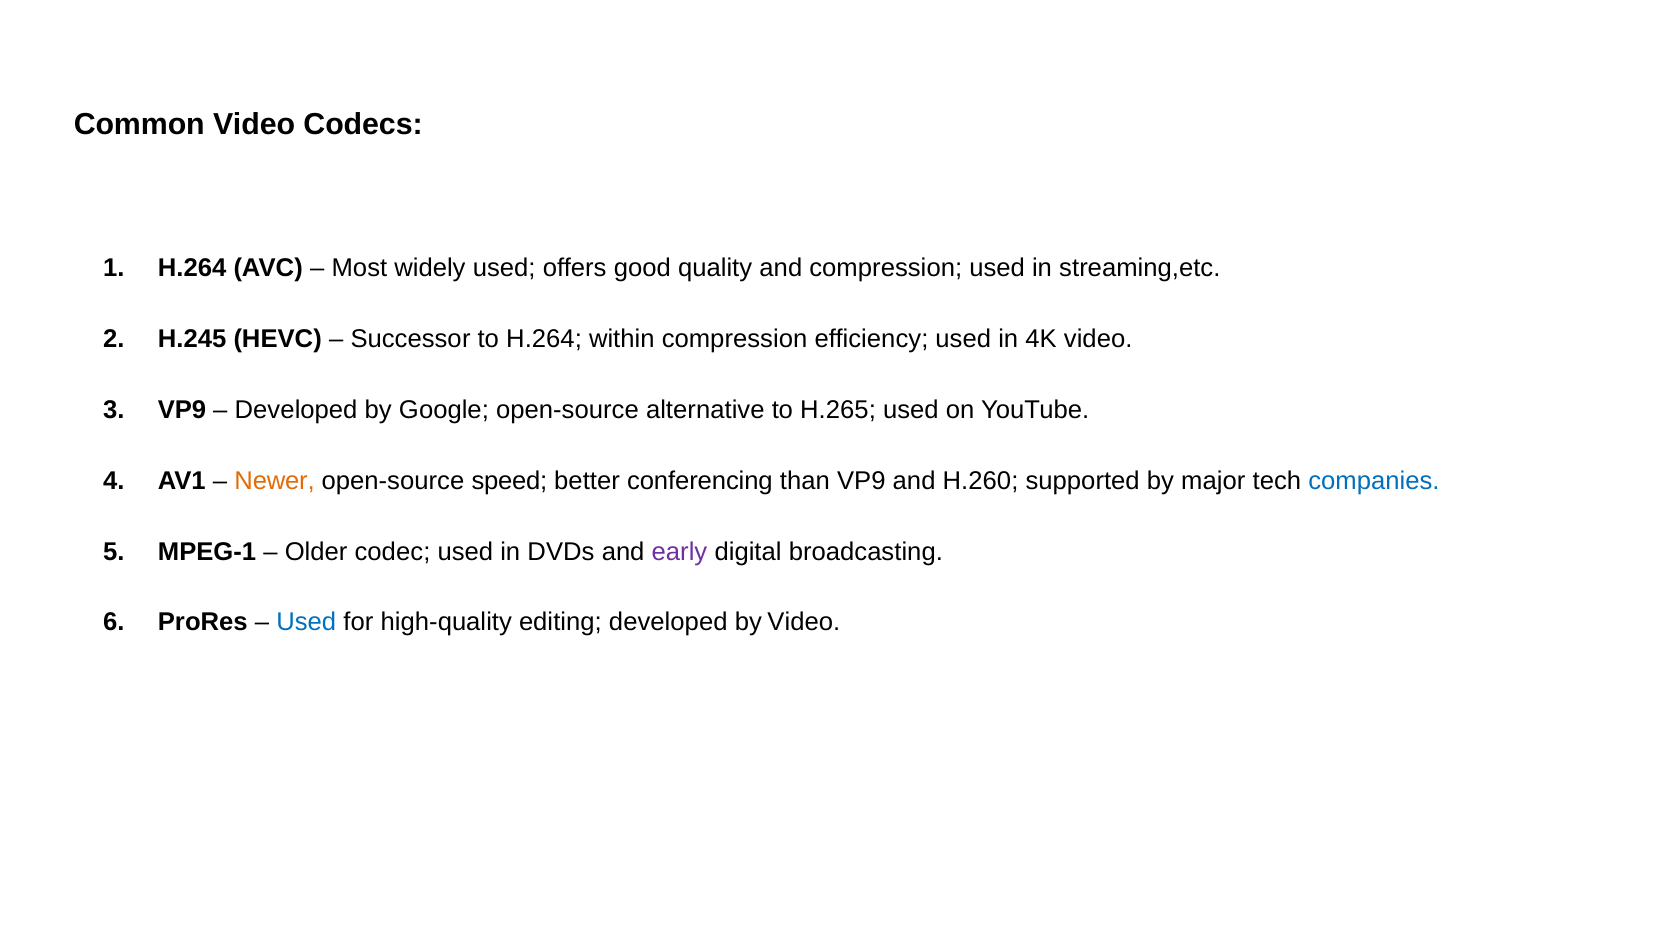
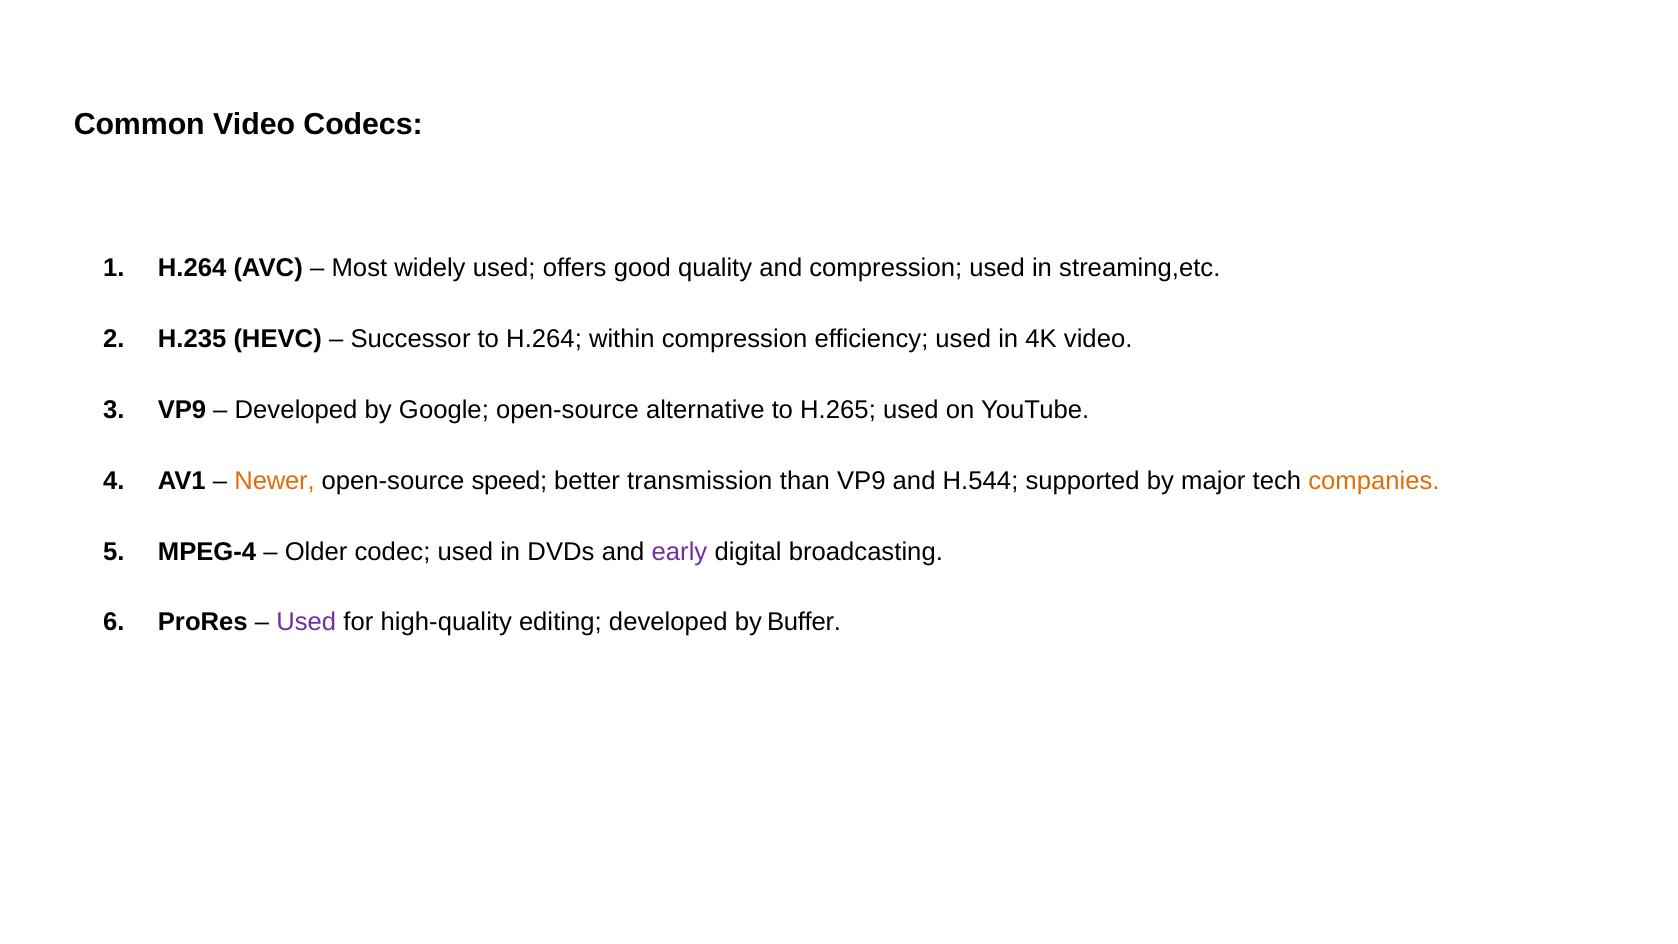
H.245: H.245 -> H.235 (192, 339)
conferencing: conferencing -> transmission (700, 481)
H.260: H.260 -> H.544 (981, 481)
companies colour: blue -> orange (1374, 481)
MPEG-1: MPEG-1 -> MPEG-4 (207, 551)
Used colour: blue -> purple (306, 622)
by Video: Video -> Buffer (804, 622)
